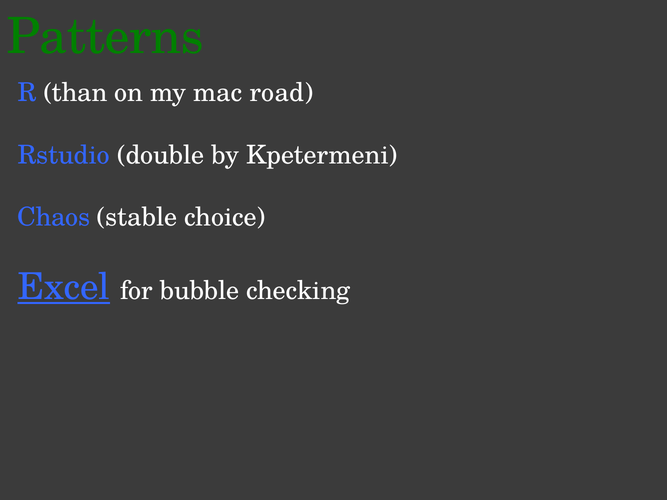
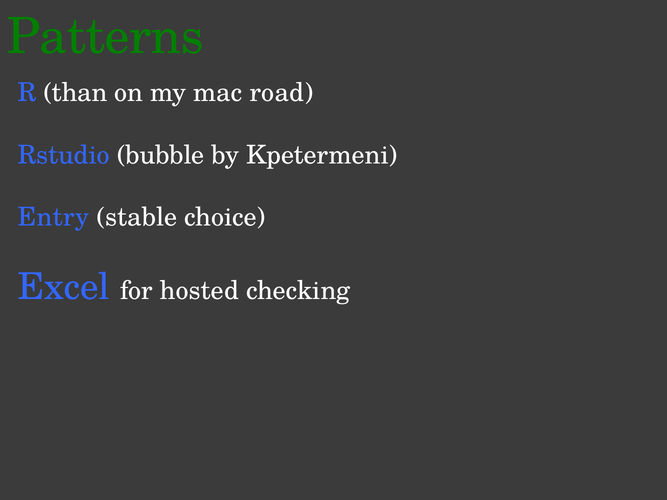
double: double -> bubble (161, 155)
Chaos: Chaos -> Entry (53, 218)
Excel underline: present -> none (64, 287)
bubble: bubble -> hosted (199, 291)
